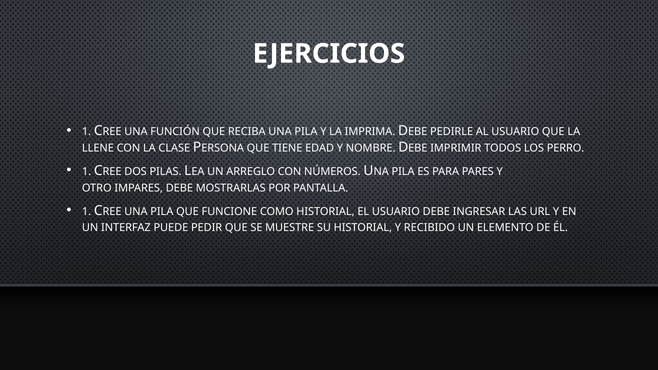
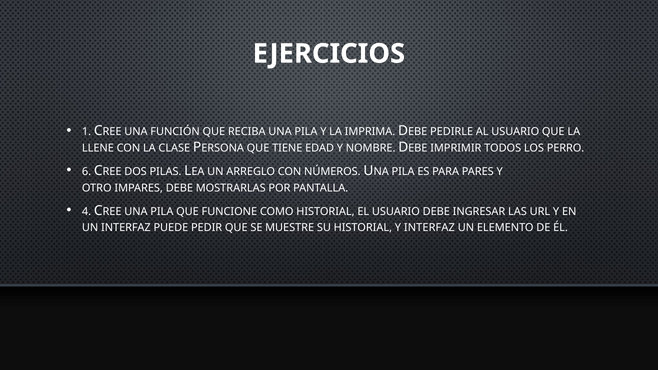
1: 1 -> 6 (87, 172)
1: 1 -> 4 (87, 211)
Y RECIBIDO: RECIBIDO -> INTERFAZ (429, 228)
